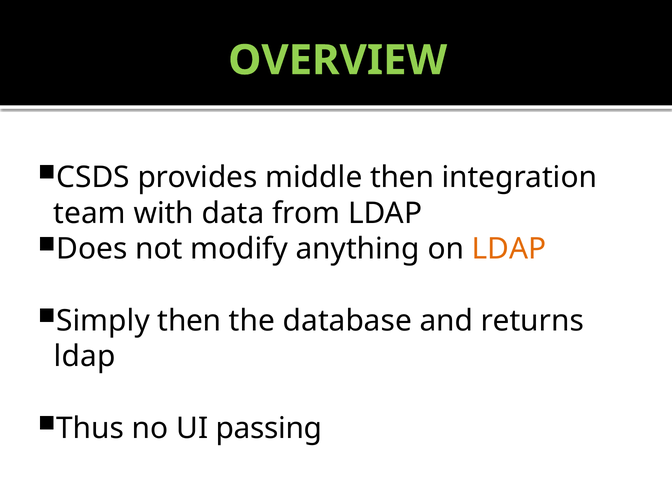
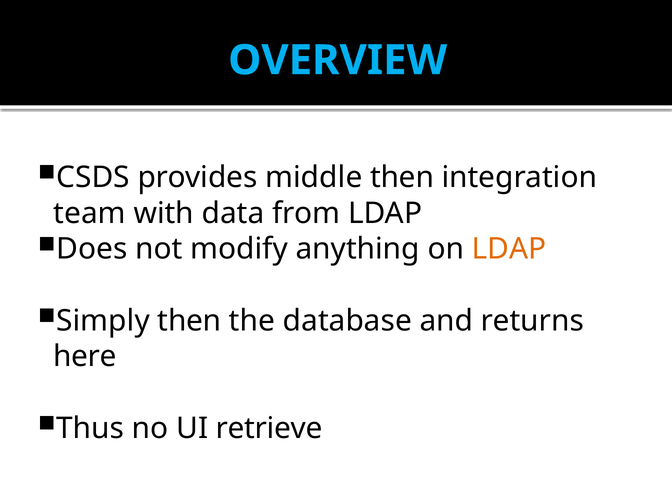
OVERVIEW colour: light green -> light blue (338, 60)
ldap: ldap -> here (85, 357)
passing: passing -> retrieve (269, 428)
